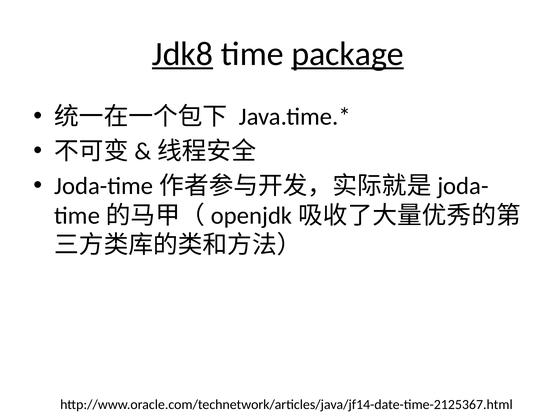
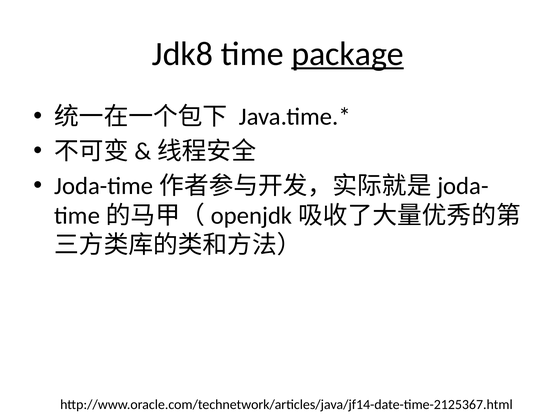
Jdk8 underline: present -> none (183, 54)
